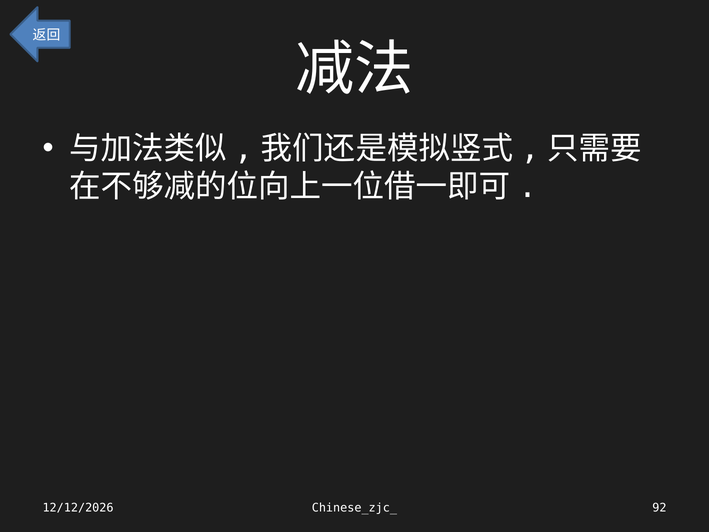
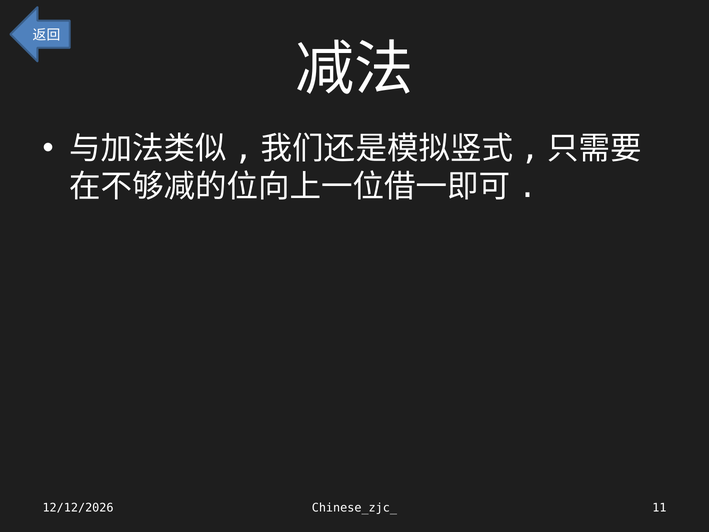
92: 92 -> 11 (659, 508)
